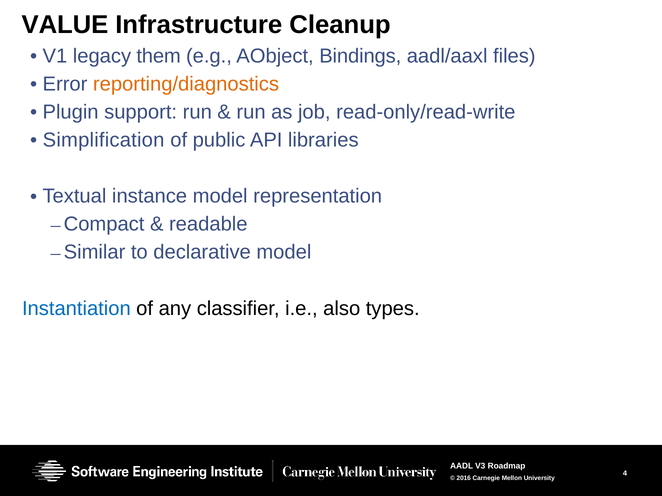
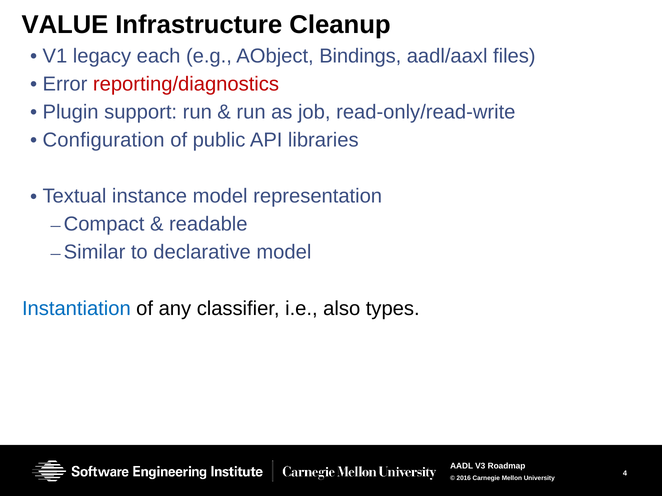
them: them -> each (159, 56)
reporting/diagnostics colour: orange -> red (186, 84)
Simplification: Simplification -> Configuration (104, 140)
